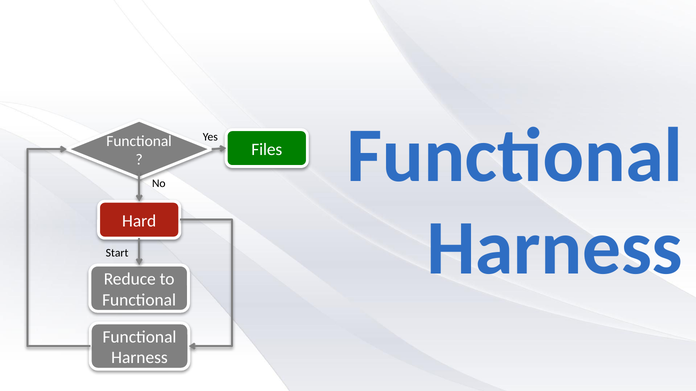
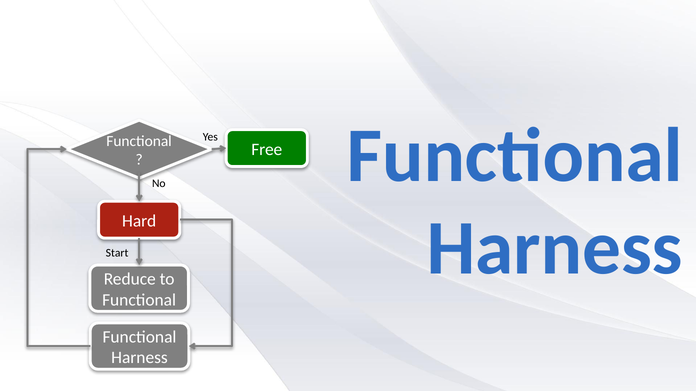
Files: Files -> Free (267, 149)
